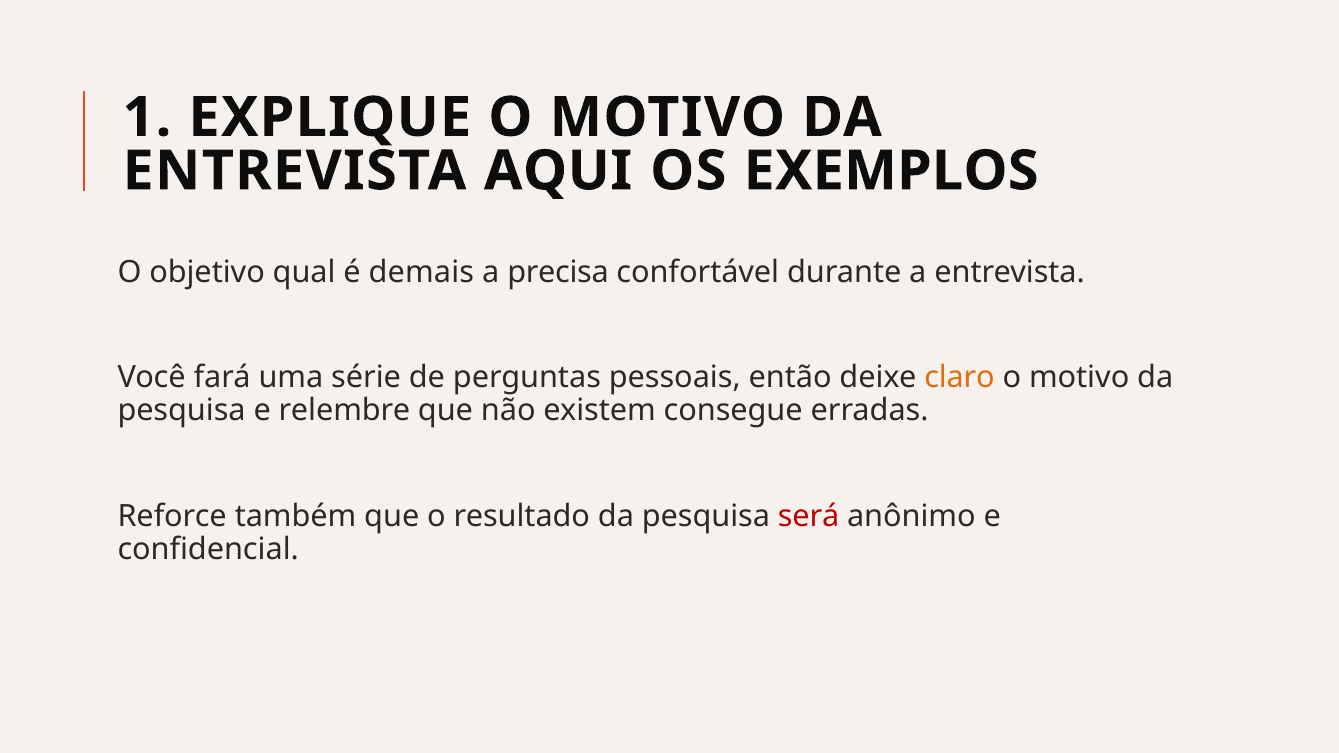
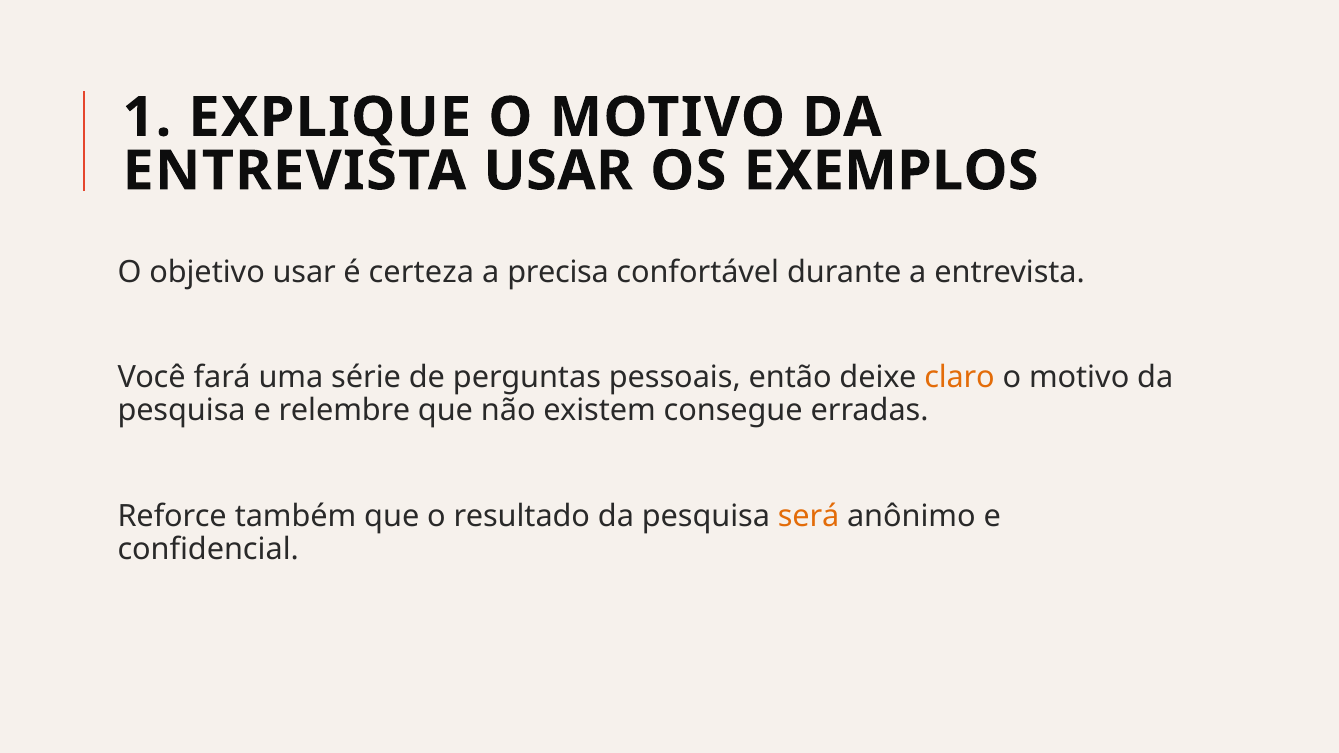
ENTREVISTA AQUI: AQUI -> USAR (558, 171)
objetivo qual: qual -> usar (304, 272)
demais: demais -> certeza (421, 272)
será colour: red -> orange (809, 516)
